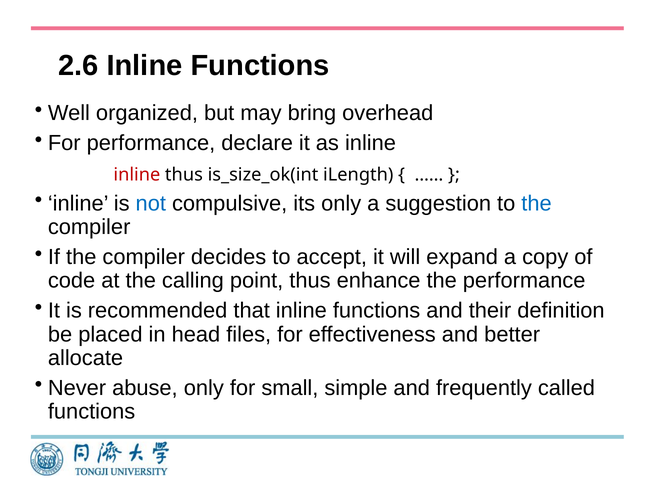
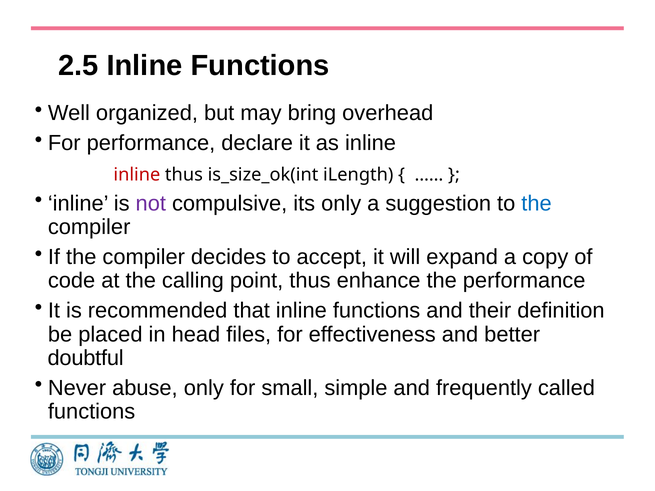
2.6: 2.6 -> 2.5 (78, 66)
not colour: blue -> purple (151, 204)
allocate: allocate -> doubtful (86, 358)
